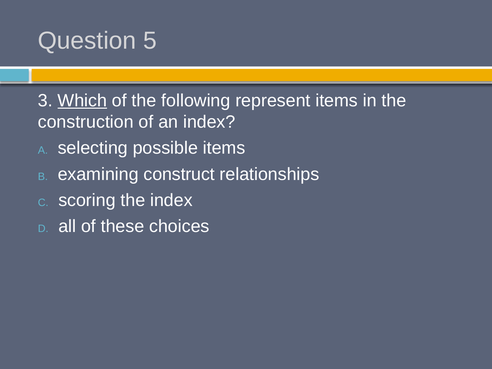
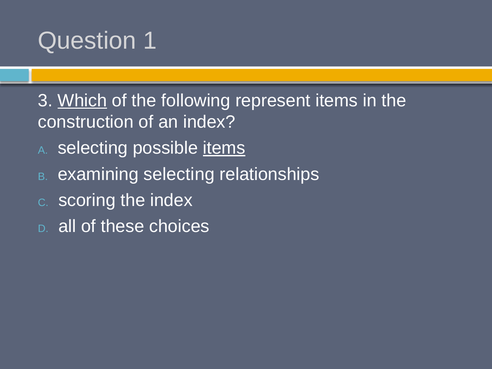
5: 5 -> 1 (150, 41)
items underline: none -> present (224, 148)
examining construct: construct -> selecting (179, 174)
